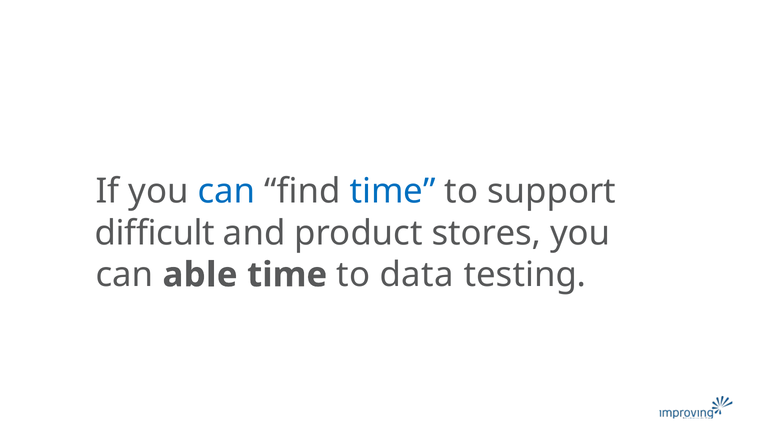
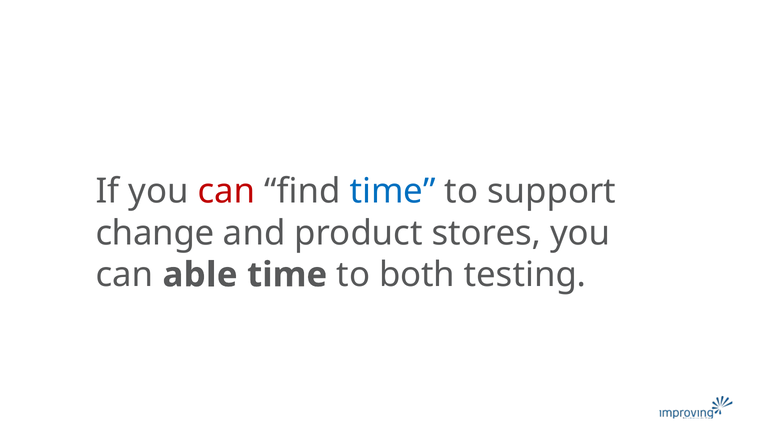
can colour: blue -> red (226, 191)
difficult: difficult -> change (155, 233)
data: data -> both (417, 275)
